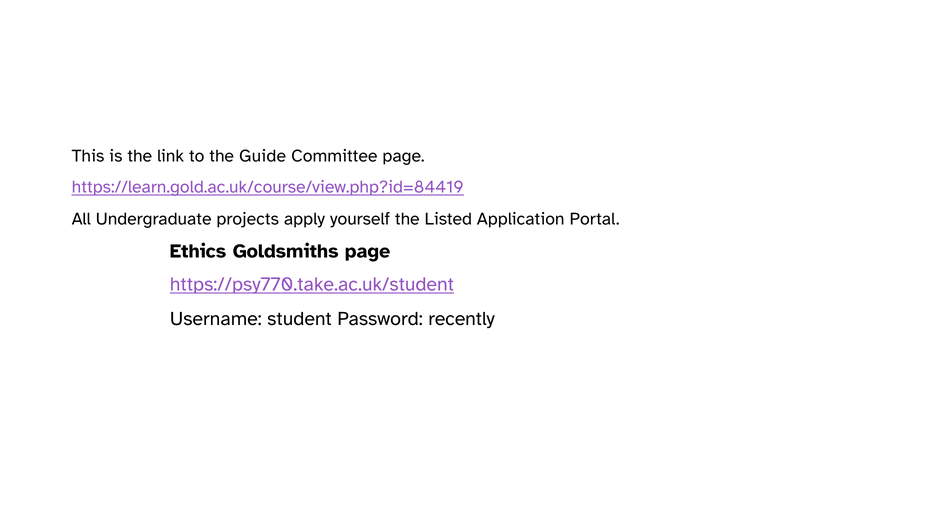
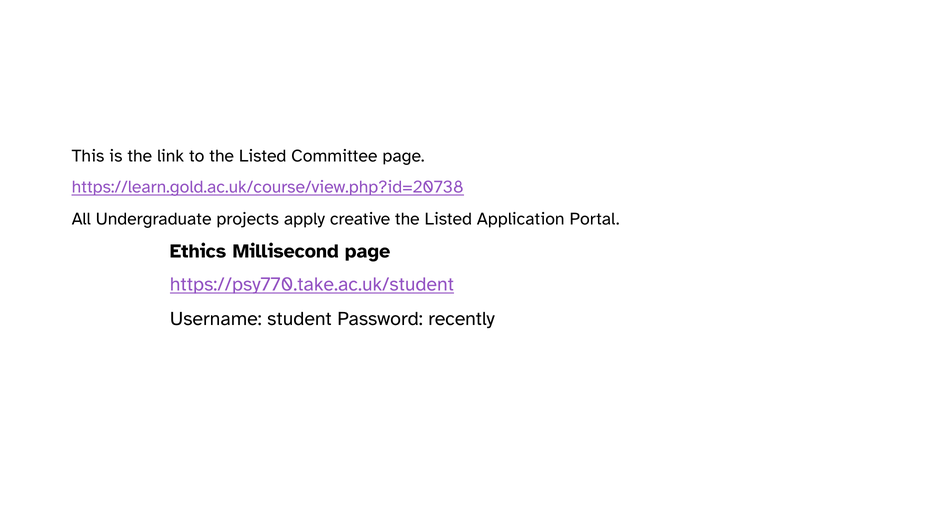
to the Guide: Guide -> Listed (263, 156)
https://learn.gold.ac.uk/course/view.php?id=84419: https://learn.gold.ac.uk/course/view.php?id=84419 -> https://learn.gold.ac.uk/course/view.php?id=20738 (268, 187)
yourself: yourself -> creative (360, 219)
Goldsmiths: Goldsmiths -> Millisecond (286, 251)
